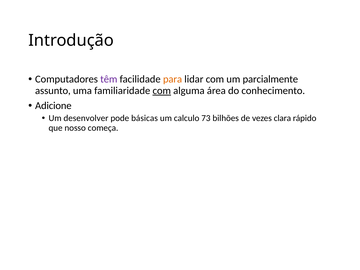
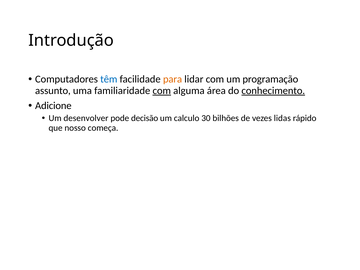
têm colour: purple -> blue (109, 79)
parcialmente: parcialmente -> programação (270, 79)
conhecimento underline: none -> present (273, 91)
básicas: básicas -> decisão (145, 118)
73: 73 -> 30 (206, 118)
clara: clara -> lidas (282, 118)
